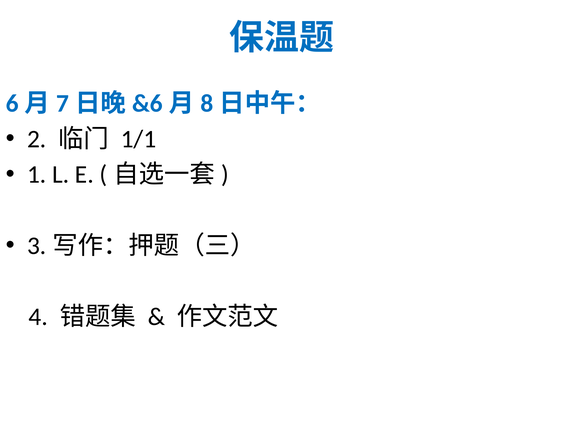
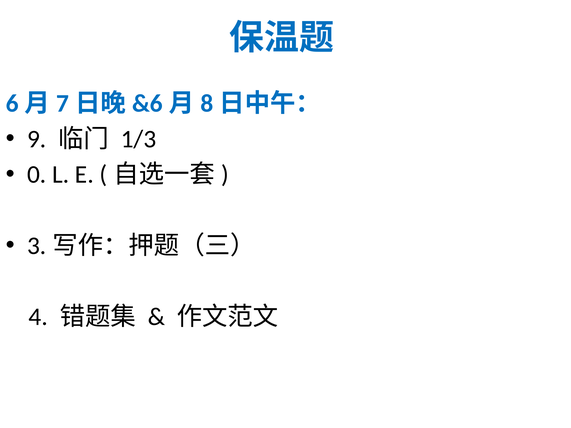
2: 2 -> 9 (37, 139)
1/1: 1/1 -> 1/3 (139, 139)
1: 1 -> 0 (37, 175)
